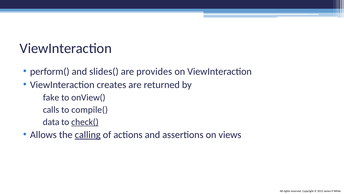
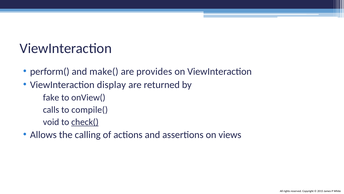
slides(: slides( -> make( (104, 71)
creates: creates -> display (111, 85)
data: data -> void (51, 122)
calling underline: present -> none (88, 134)
